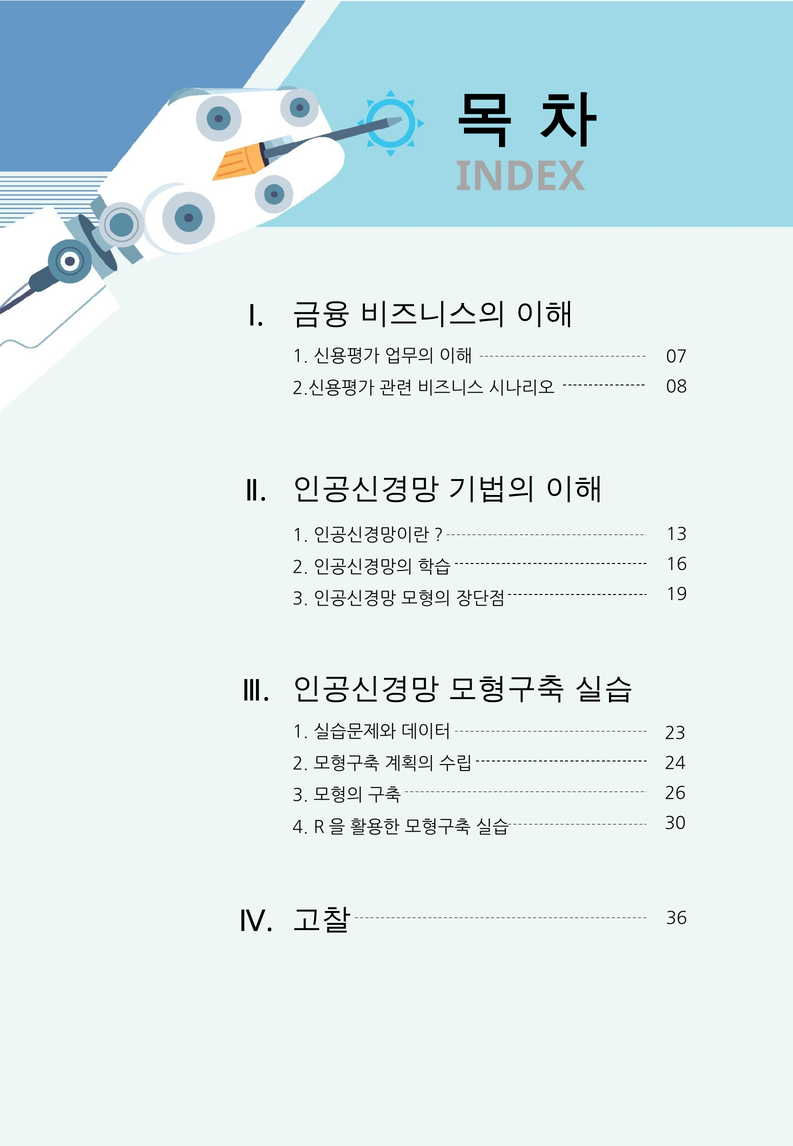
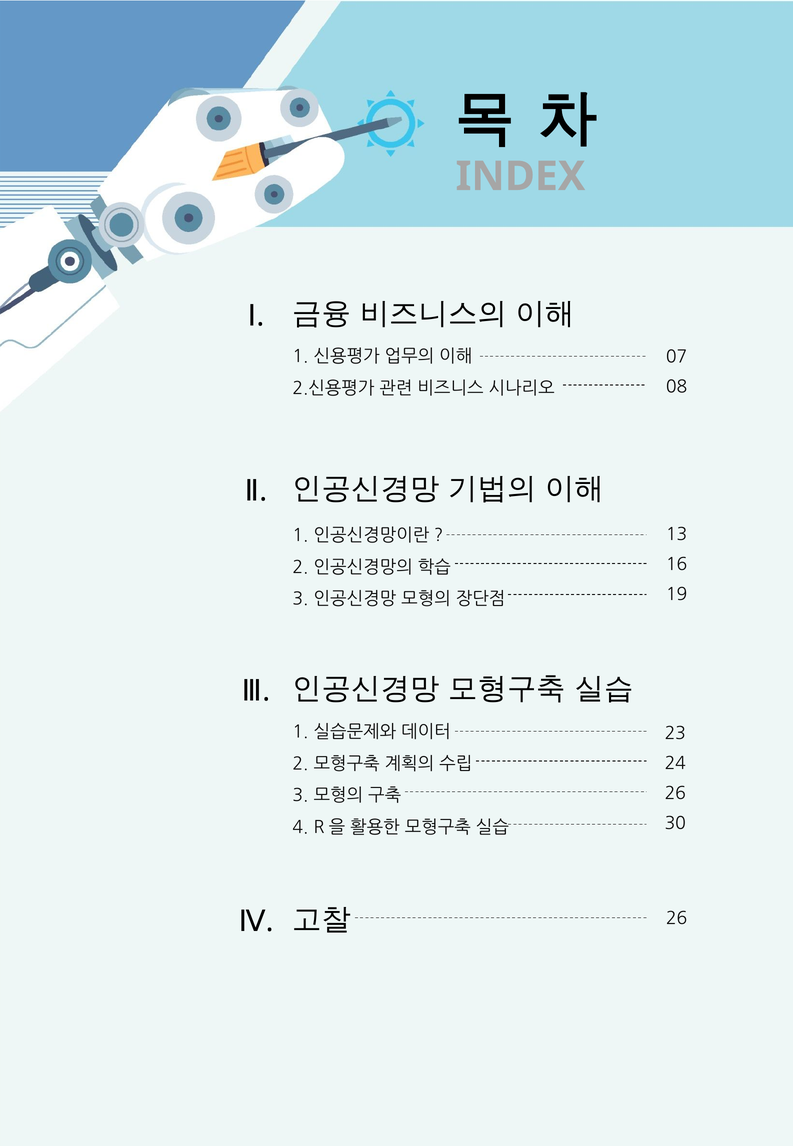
36: 36 -> 26 (677, 918)
